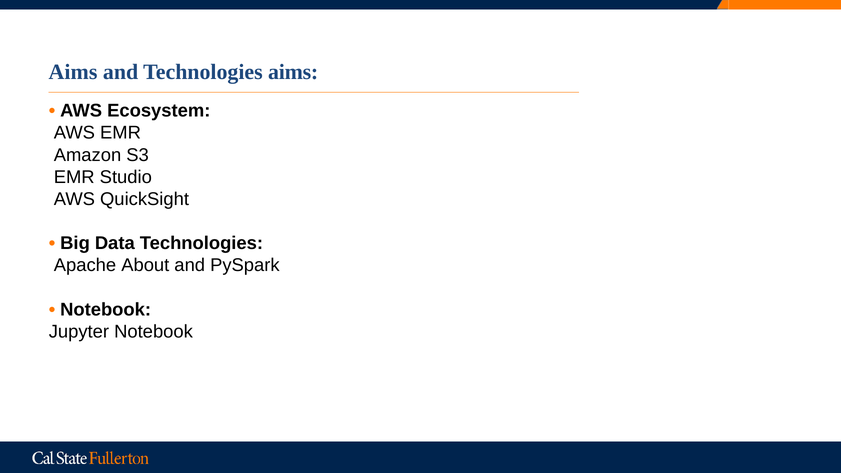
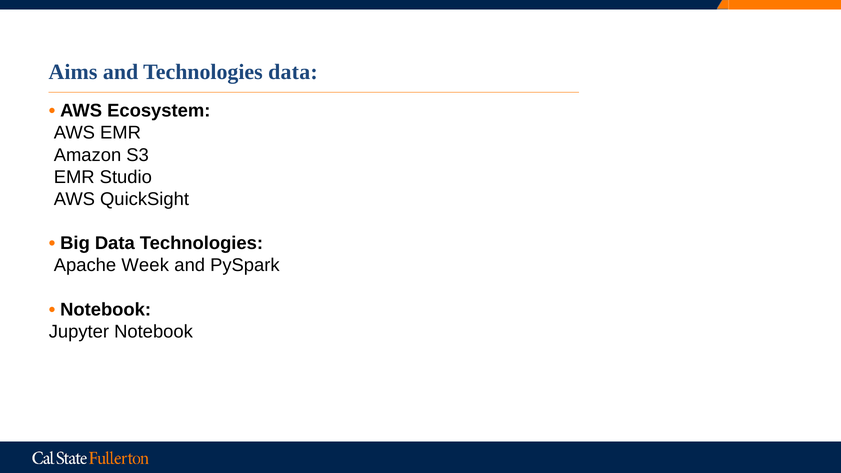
Technologies aims: aims -> data (293, 72)
About: About -> Week (145, 265)
